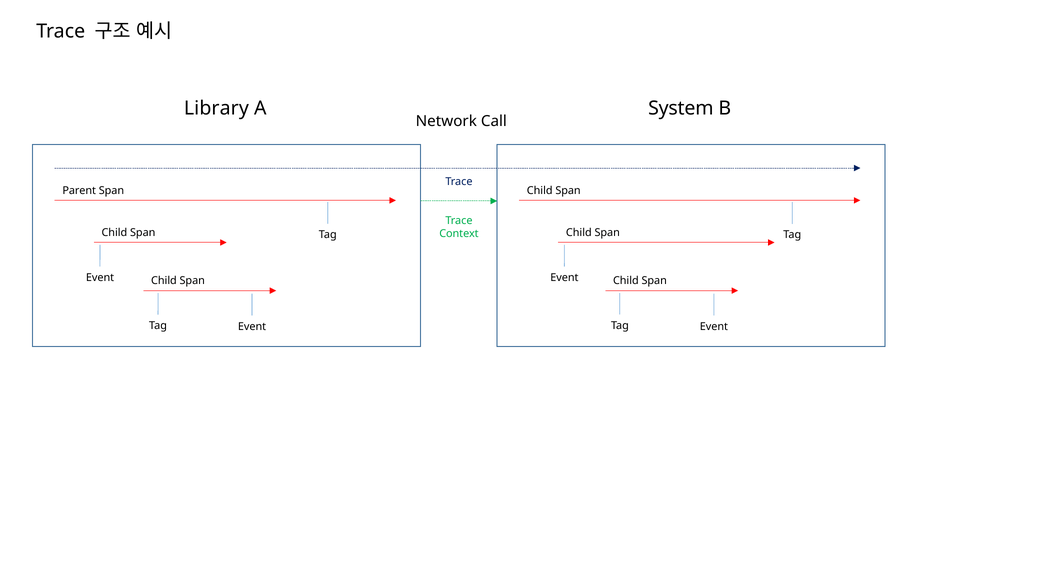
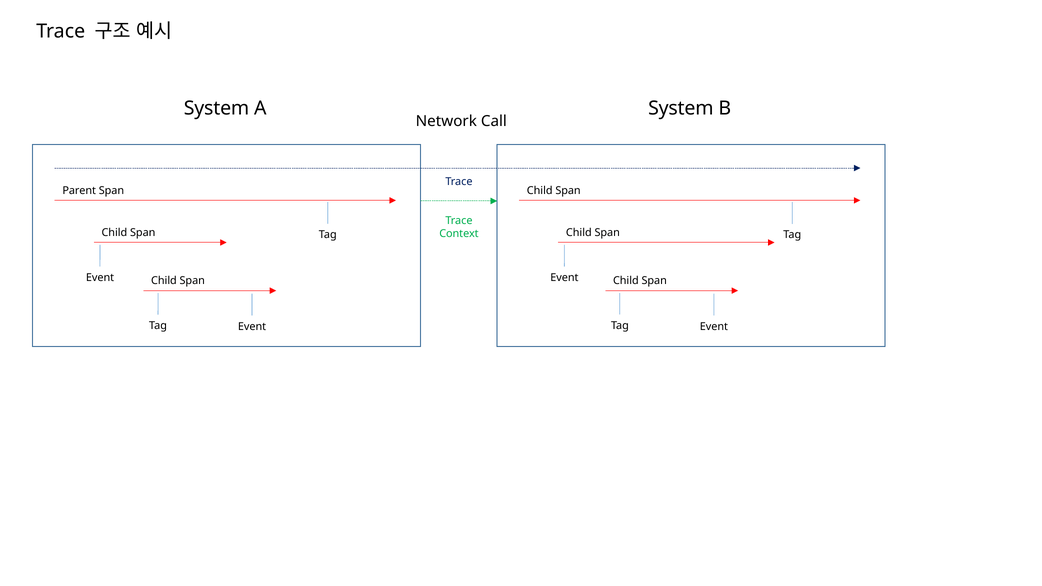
Library: Library -> System (217, 108)
